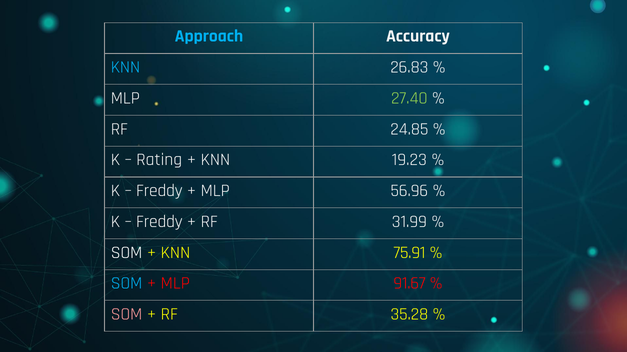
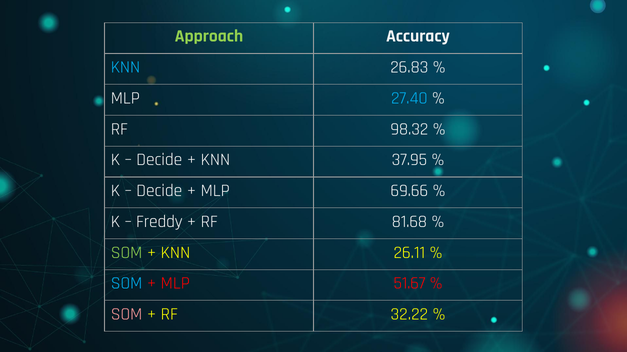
Approach colour: light blue -> light green (209, 36)
27.40 colour: light green -> light blue (409, 98)
24.85: 24.85 -> 98.32 (409, 129)
Rating: Rating -> Decide (159, 160)
19.23: 19.23 -> 37.95 (409, 160)
Freddy: Freddy -> Decide (159, 191)
56.96: 56.96 -> 69.66 (409, 191)
31.99: 31.99 -> 81.68 (409, 222)
SOM colour: white -> light green (127, 253)
75.91: 75.91 -> 26.11 (409, 253)
91.67: 91.67 -> 51.67 (409, 284)
35.28: 35.28 -> 32.22 (409, 315)
